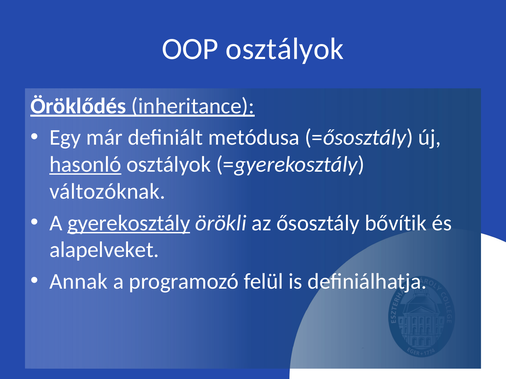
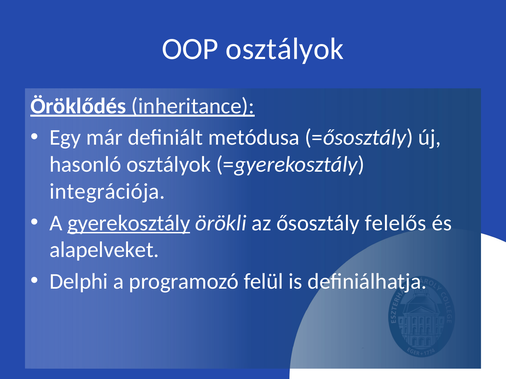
hasonló underline: present -> none (85, 165)
változóknak: változóknak -> integrációja (107, 192)
bővítik: bővítik -> felelős (396, 223)
Annak: Annak -> Delphi (79, 282)
